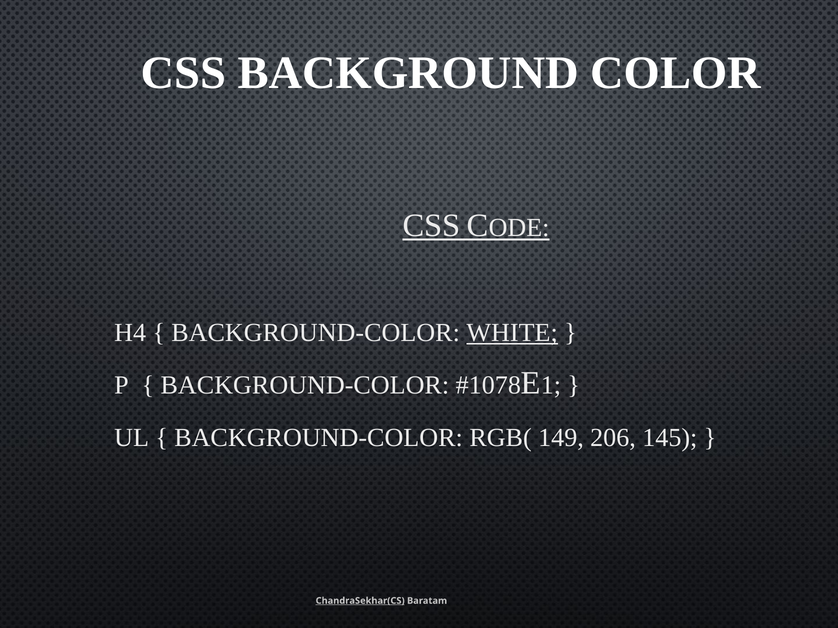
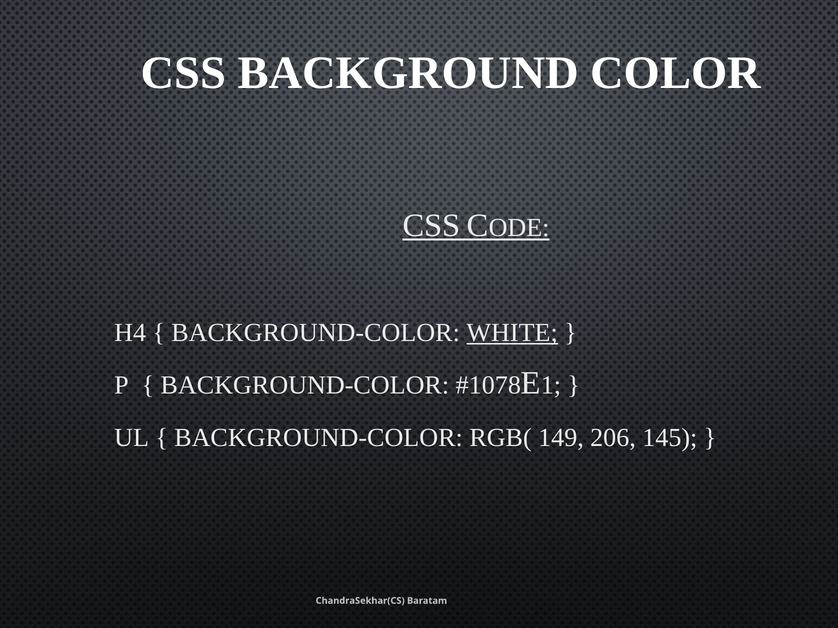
ChandraSekhar(CS underline: present -> none (360, 601)
